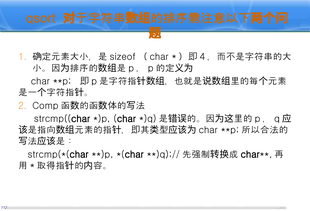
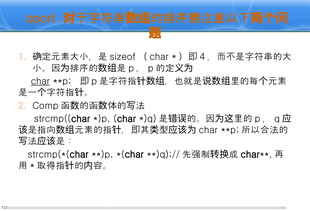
char underline: none -> present (40, 81)
